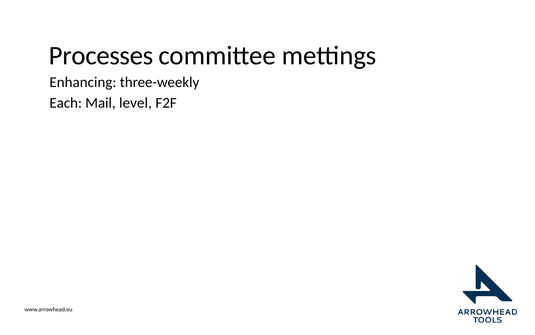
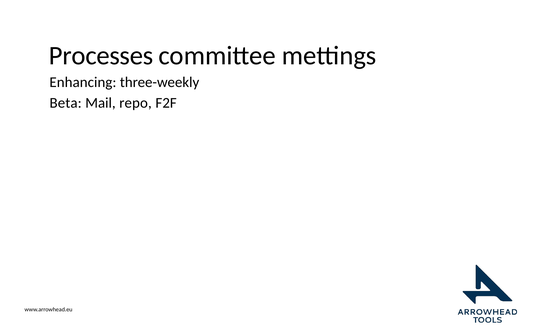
Each: Each -> Beta (66, 103)
level: level -> repo (136, 103)
